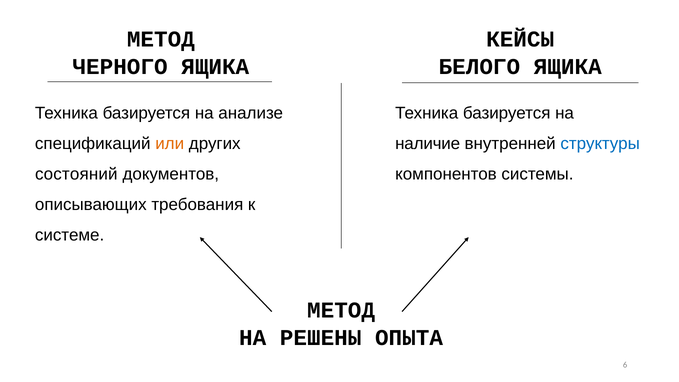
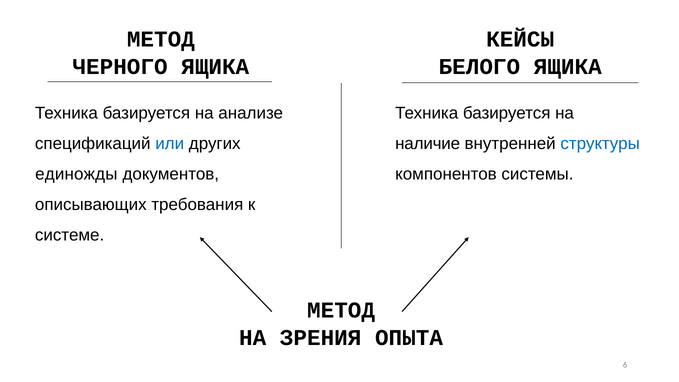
или colour: orange -> blue (170, 143)
состояний: состояний -> единожды (76, 174)
РЕШЕНЫ: РЕШЕНЫ -> ЗРЕНИЯ (321, 338)
